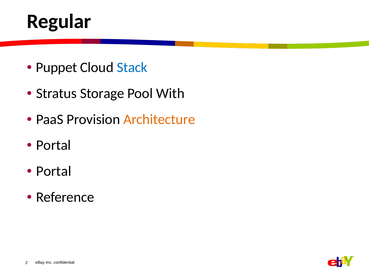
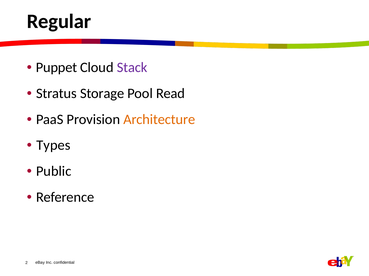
Stack colour: blue -> purple (132, 68)
With: With -> Read (170, 94)
Portal: Portal -> Types (53, 146)
Portal: Portal -> Public (54, 172)
